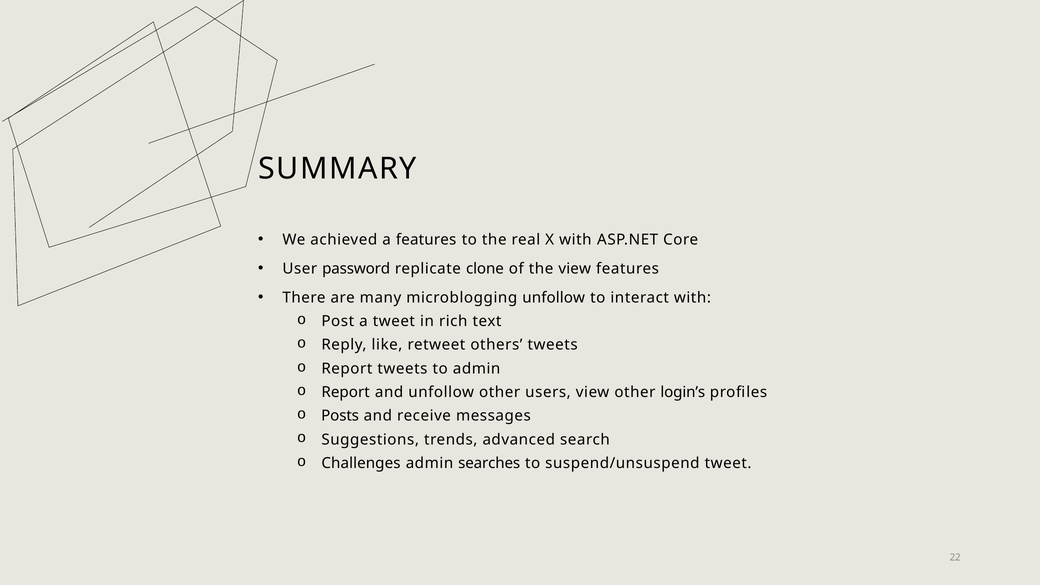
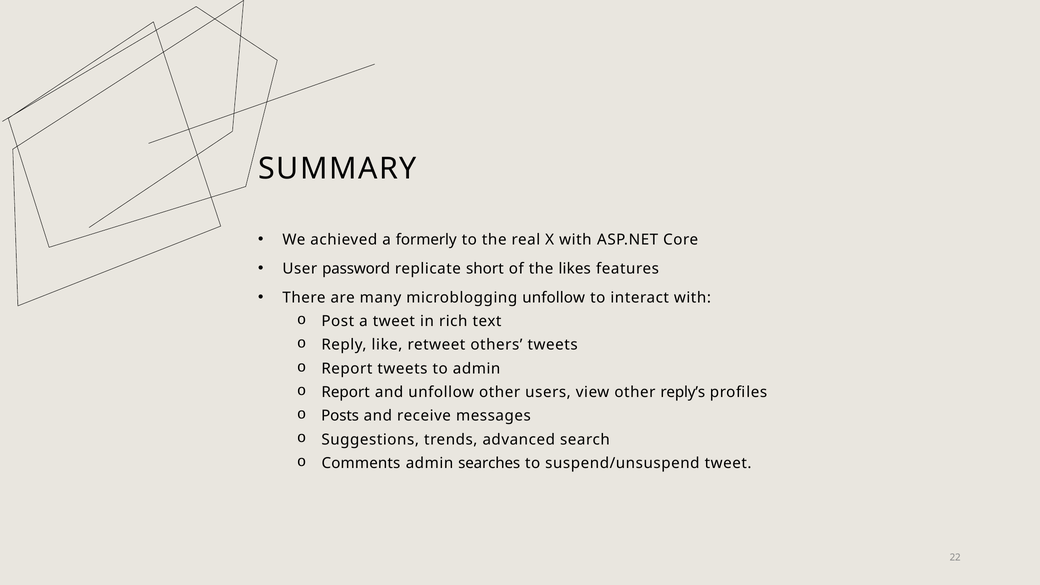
a features: features -> formerly (426, 239)
clone: clone -> short (485, 269)
the view: view -> likes (575, 269)
login’s: login’s -> reply’s (683, 392)
Challenges: Challenges -> Comments (361, 463)
